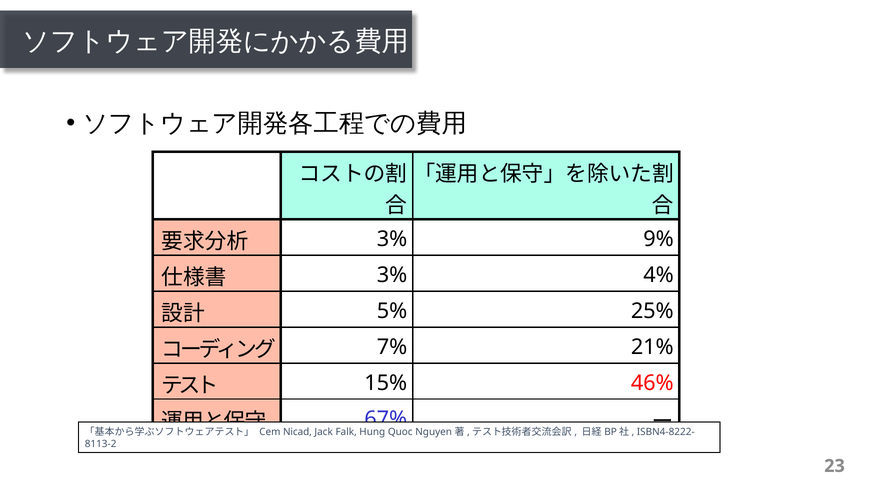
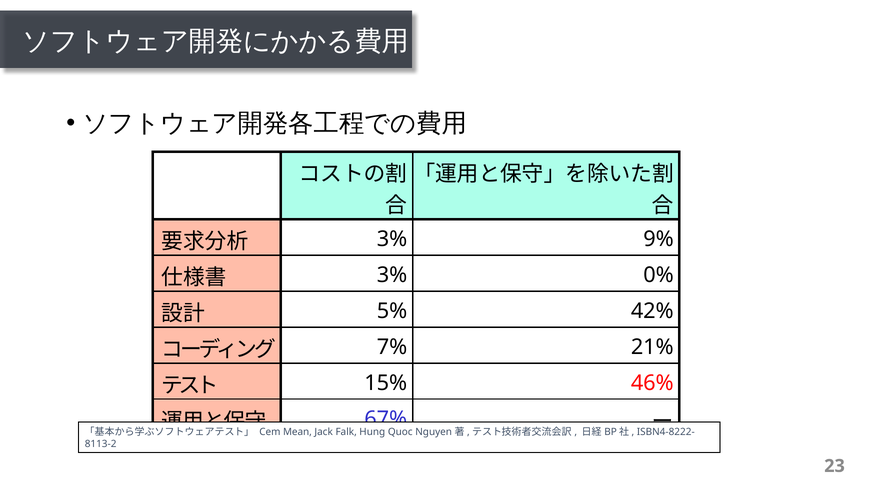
4%: 4% -> 0% (658, 275)
25%: 25% -> 42% (652, 311)
Nicad: Nicad -> Mean (297, 432)
